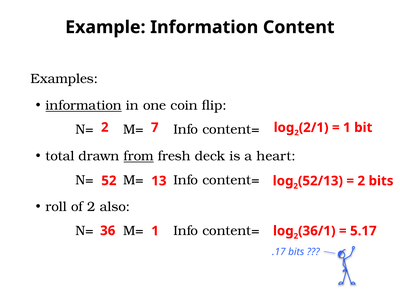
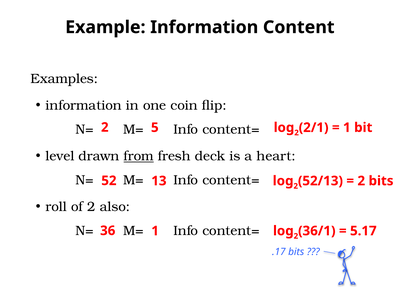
information underline: present -> none (84, 106)
7: 7 -> 5 (155, 128)
total: total -> level (60, 156)
